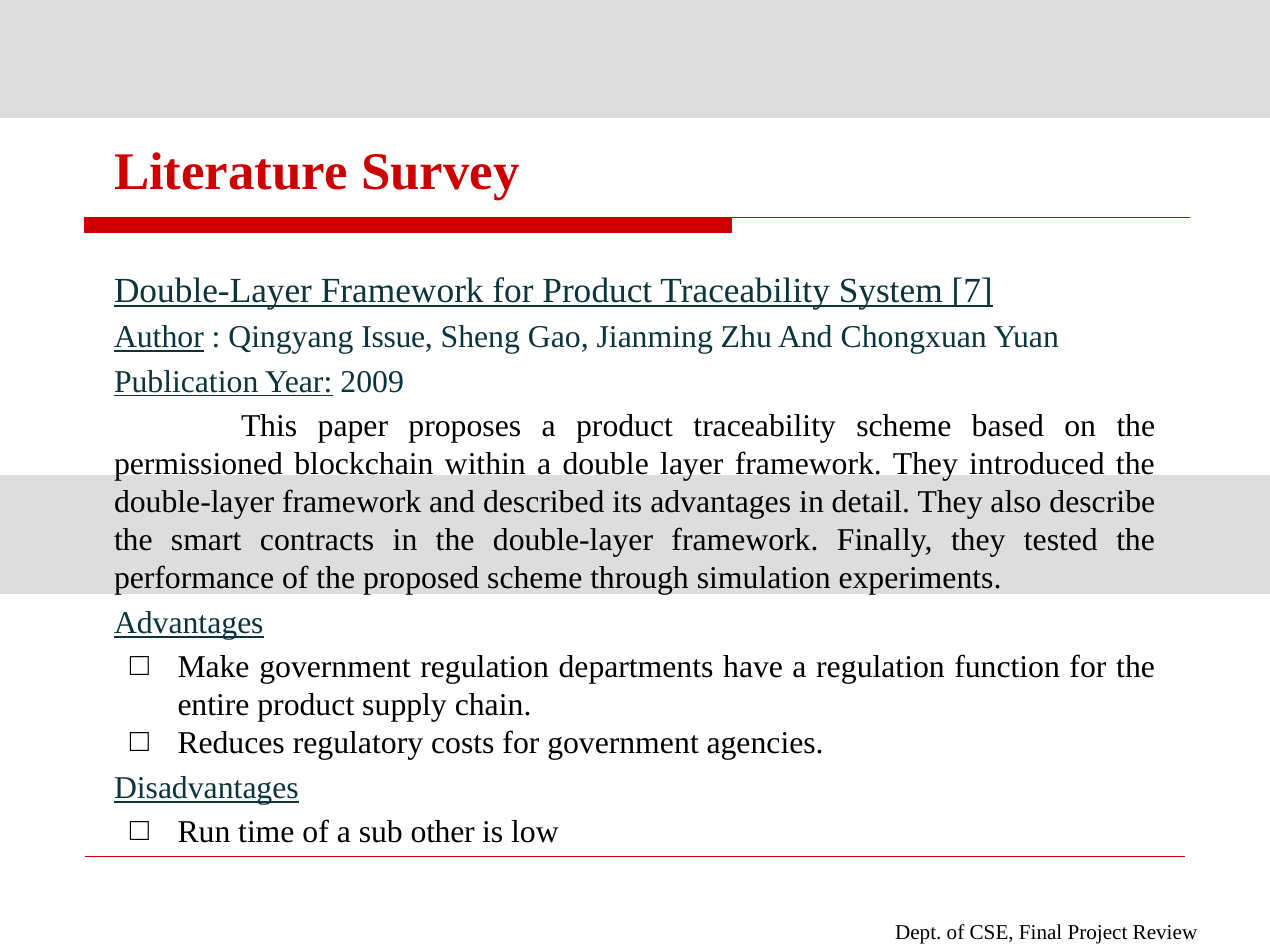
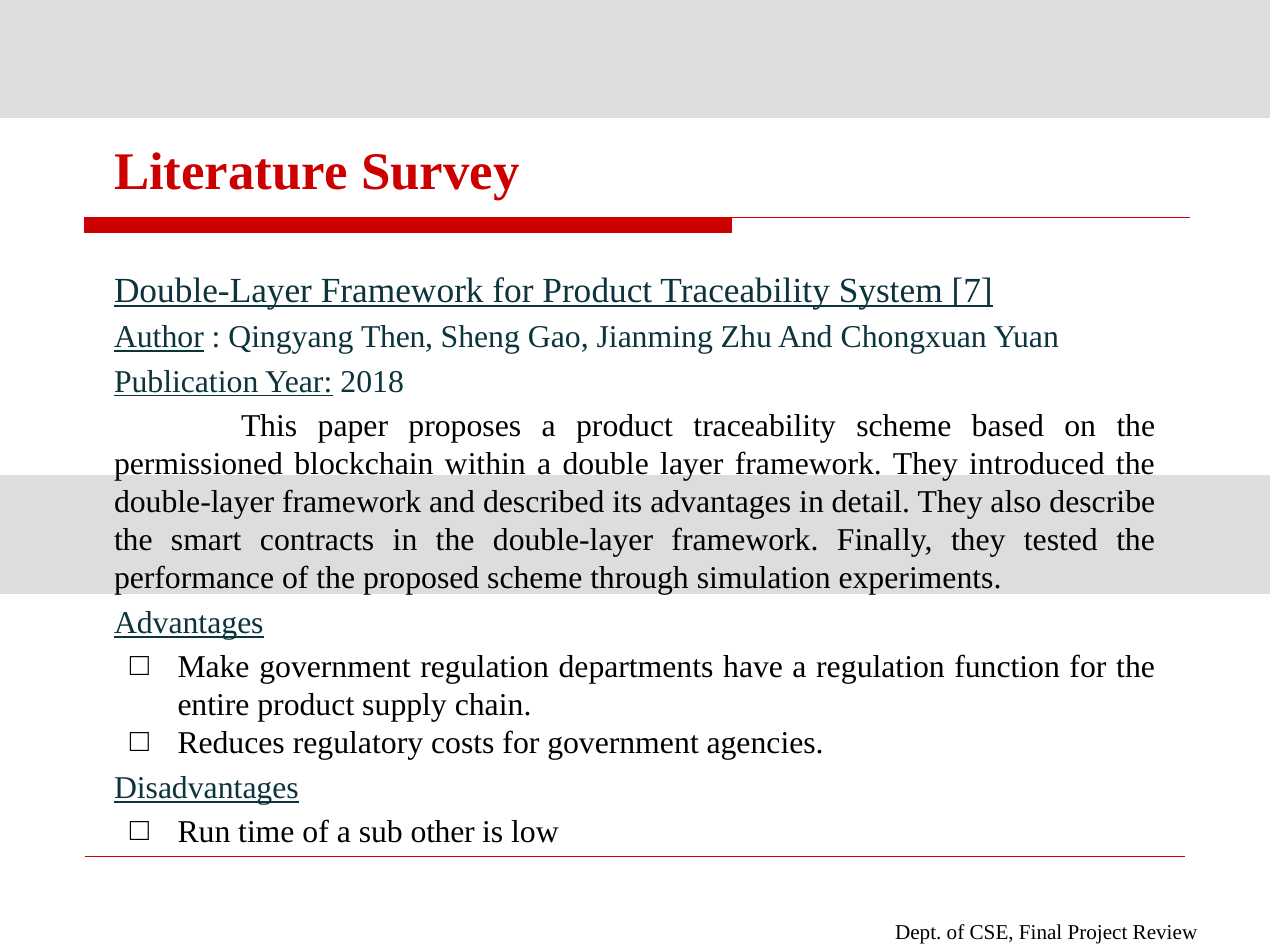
Issue: Issue -> Then (397, 337)
2009: 2009 -> 2018 (372, 382)
